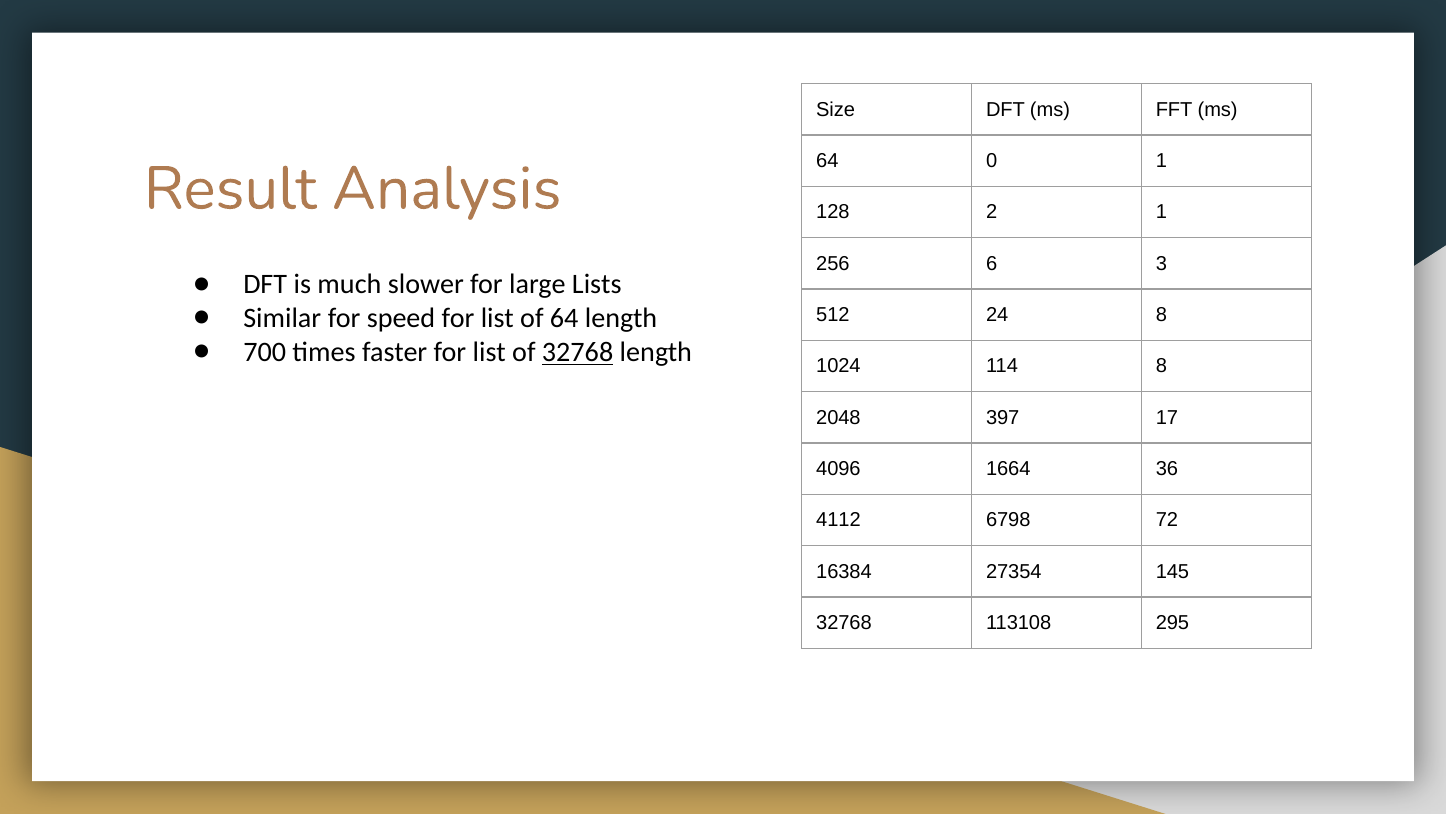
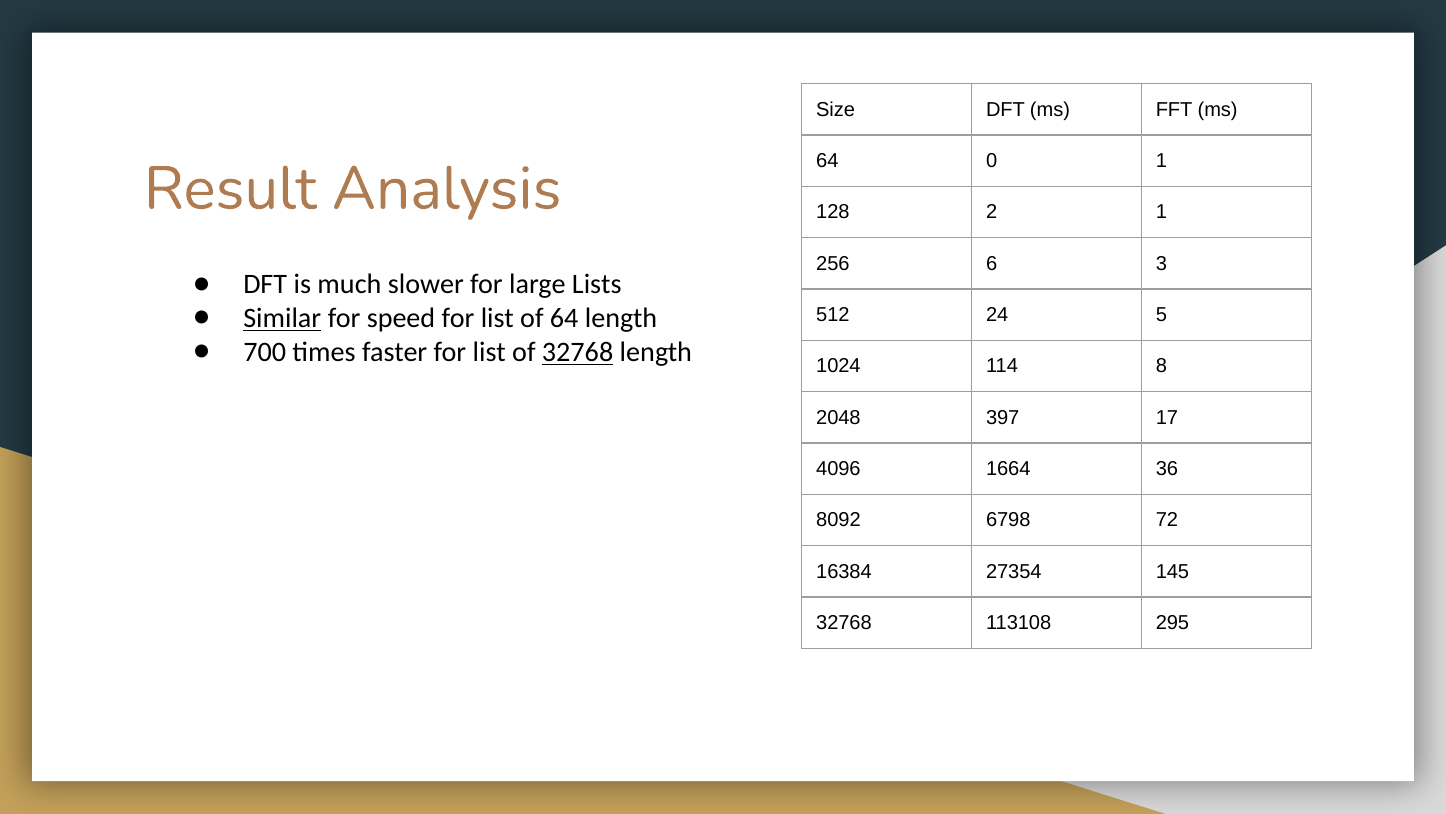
Similar underline: none -> present (282, 318)
24 8: 8 -> 5 (1161, 315)
4112: 4112 -> 8092 (838, 520)
